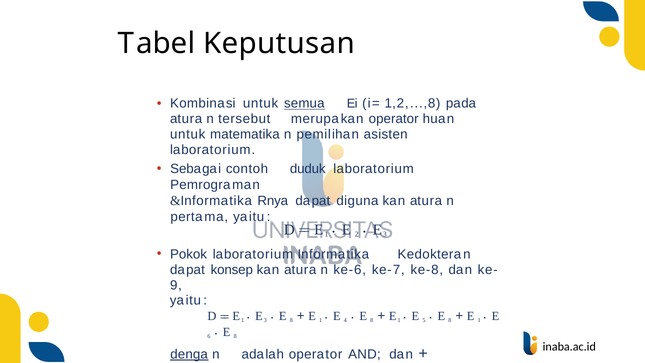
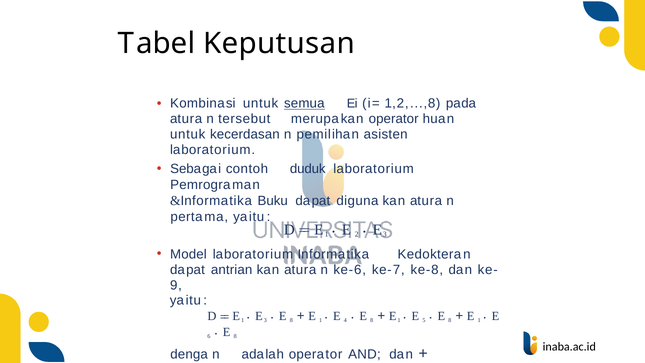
matematika: matematika -> kecerdasan (245, 135)
Rnya: Rnya -> Buku (273, 201)
Pokok: Pokok -> Model (188, 254)
konsep: konsep -> antrian (232, 270)
denga underline: present -> none (189, 354)
